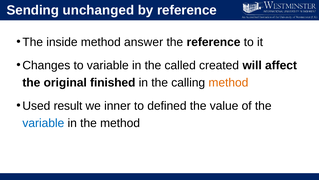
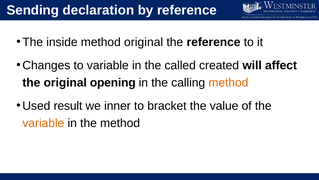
unchanged: unchanged -> declaration (98, 10)
method answer: answer -> original (144, 42)
finished: finished -> opening (113, 82)
defined: defined -> bracket (167, 106)
variable colour: blue -> orange (43, 123)
